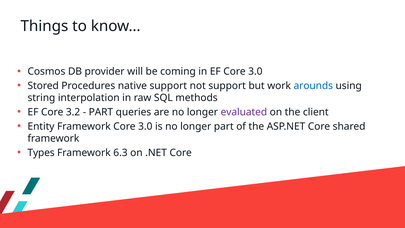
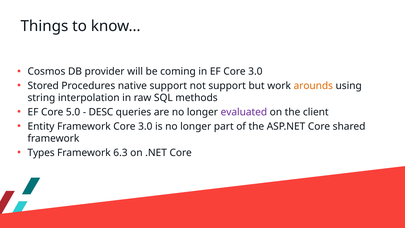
arounds colour: blue -> orange (313, 86)
3.2: 3.2 -> 5.0 (73, 112)
PART: PART -> DESC (101, 112)
